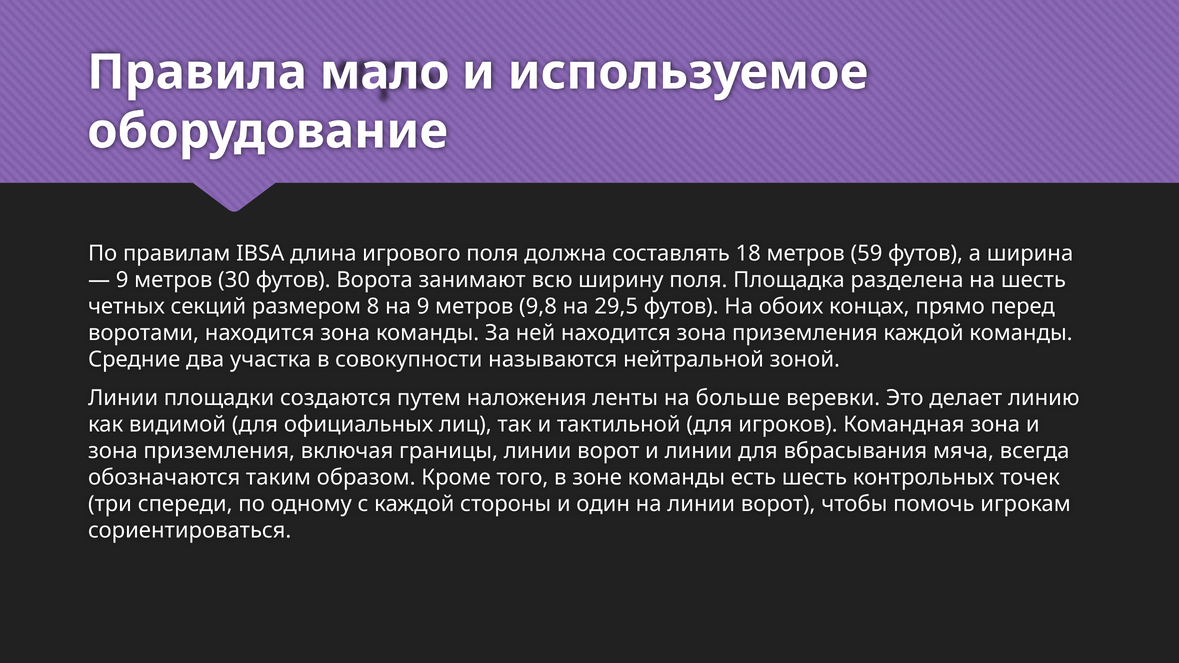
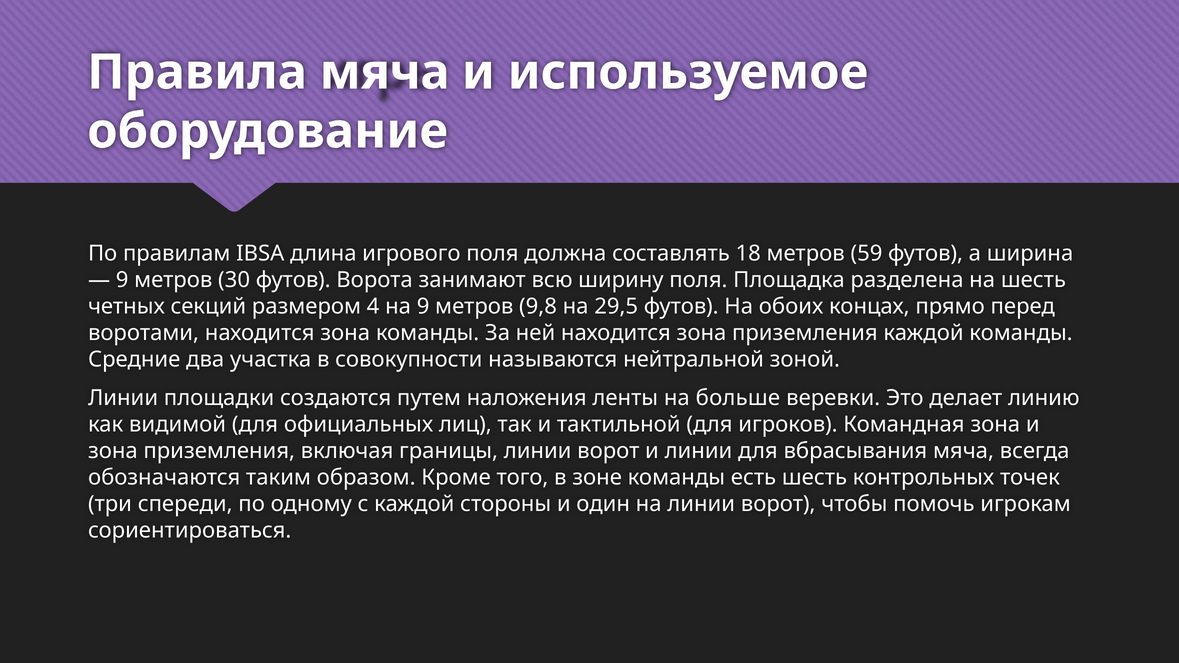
Правила мало: мало -> мяча (385, 72)
8: 8 -> 4 (373, 307)
